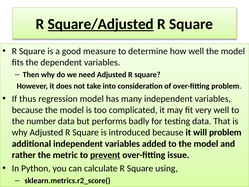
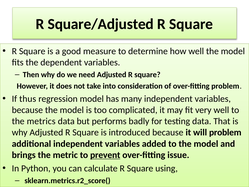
Square/Adjusted underline: present -> none (101, 24)
number: number -> metrics (41, 121)
rather: rather -> brings (24, 155)
